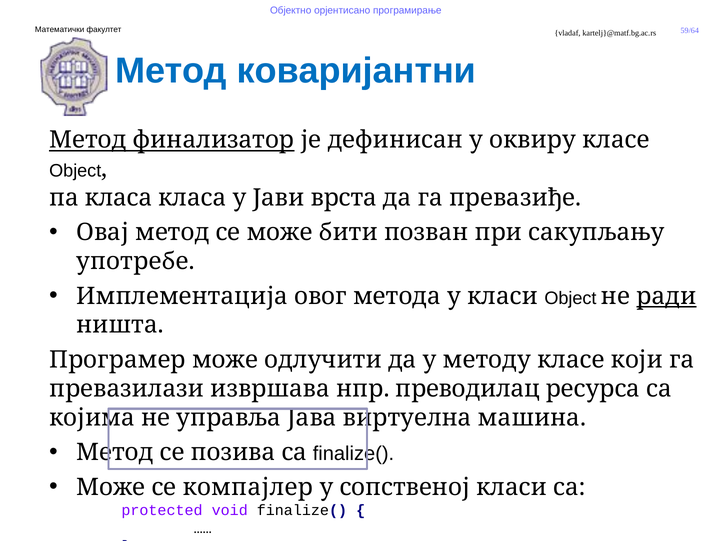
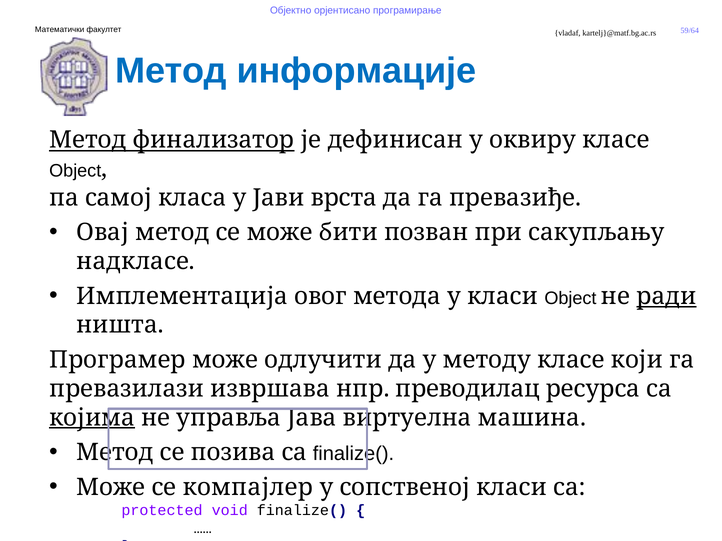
коваријантни: коваријантни -> информације (356, 71)
па класа: класа -> самој (118, 198)
употребе: употребе -> надкласе (136, 262)
којима underline: none -> present (92, 418)
